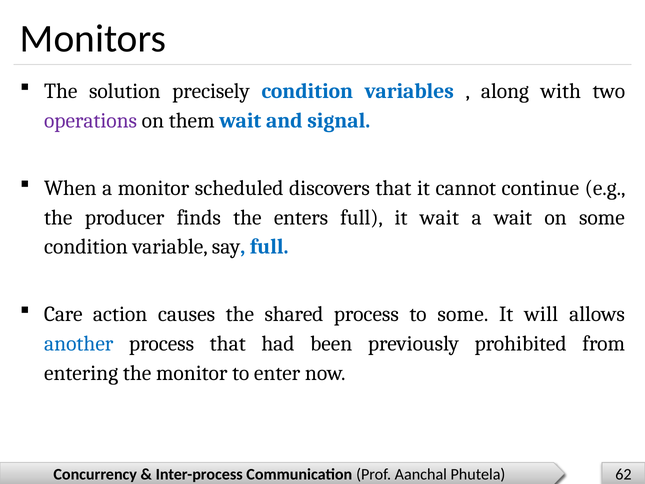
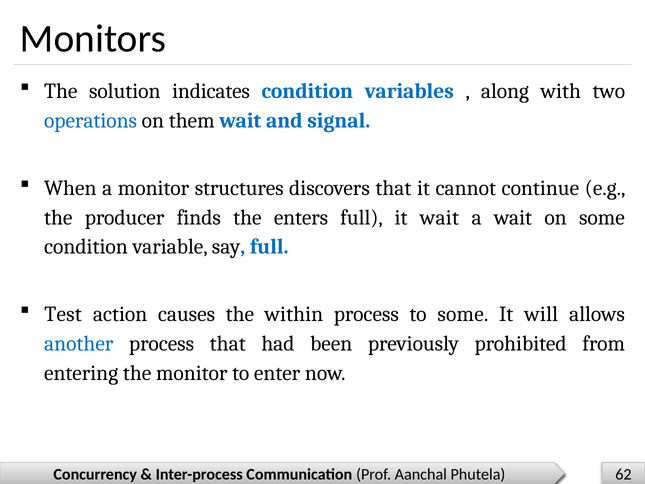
precisely: precisely -> indicates (211, 91)
operations colour: purple -> blue (91, 121)
scheduled: scheduled -> structures (239, 188)
Care: Care -> Test (63, 314)
shared: shared -> within (294, 314)
